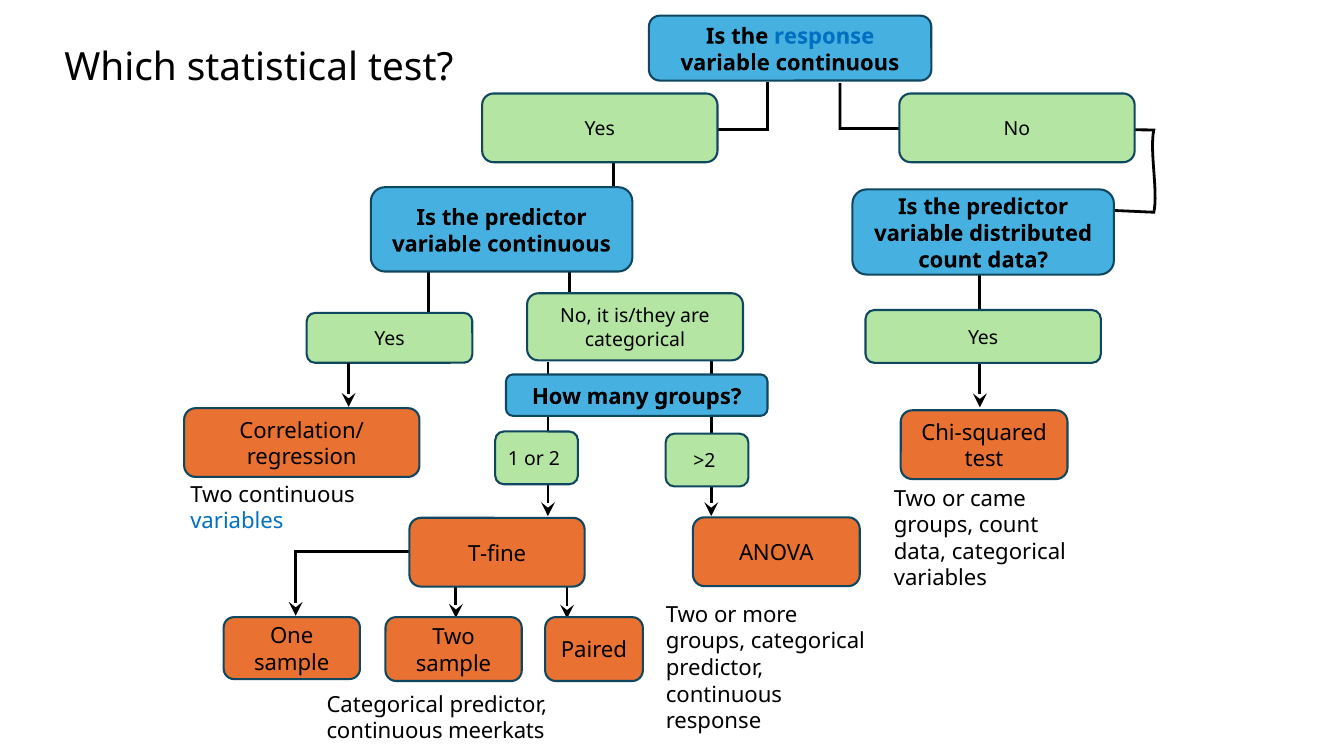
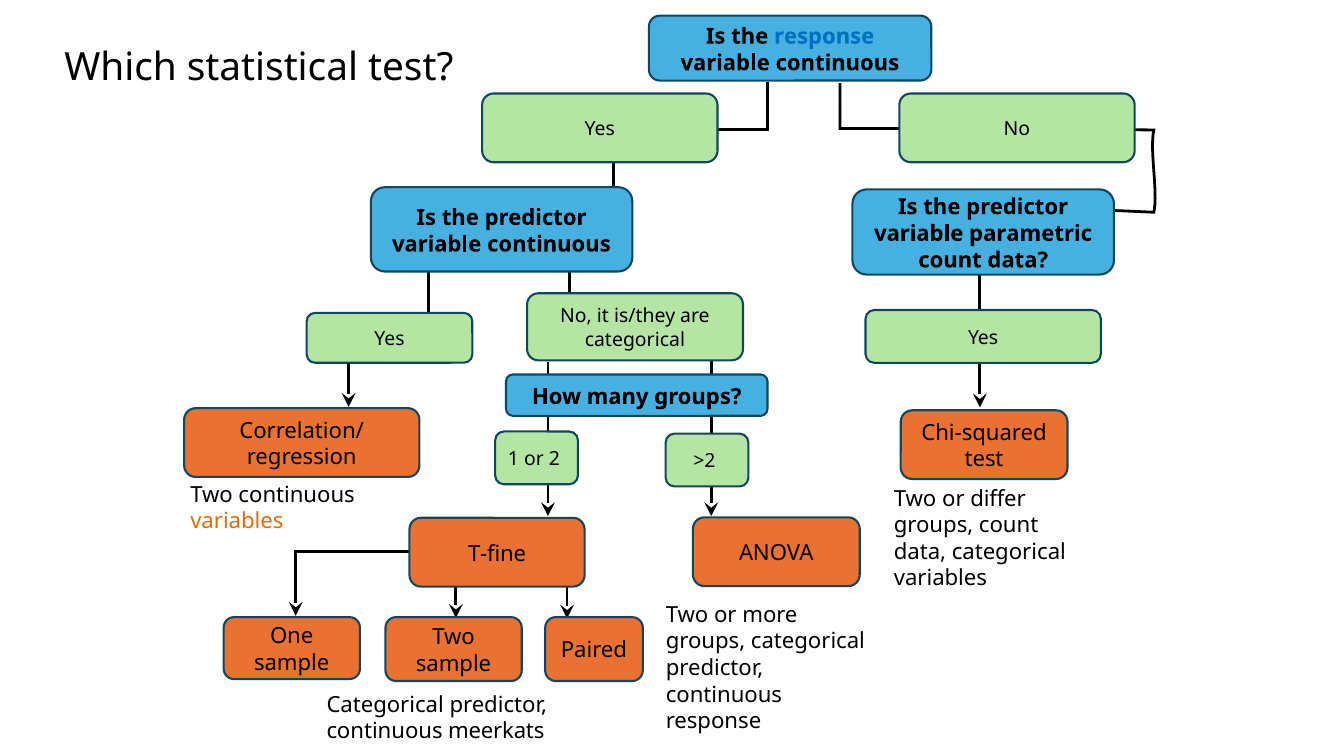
distributed: distributed -> parametric (1031, 233)
came: came -> differ (998, 499)
variables colour: blue -> orange (237, 521)
